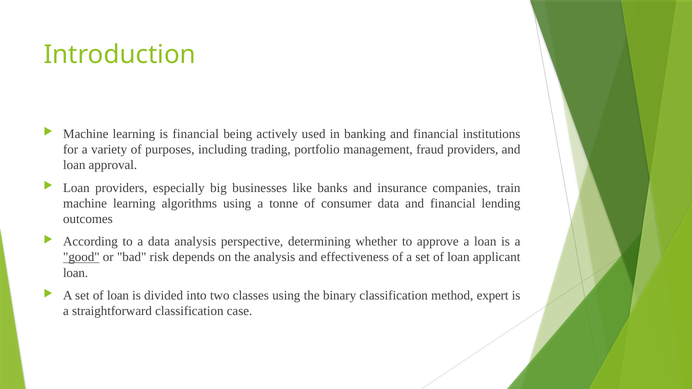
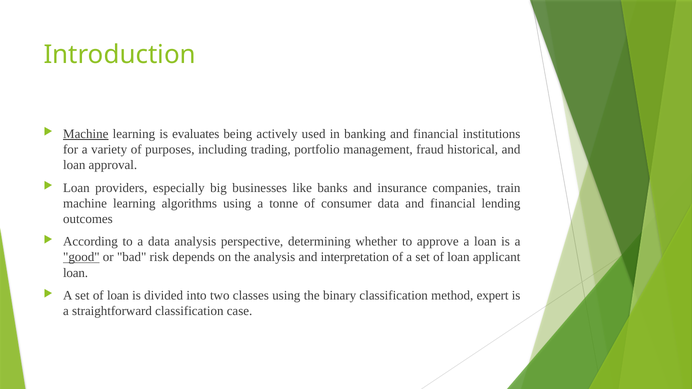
Machine underline: none -> present (86, 134)
is financial: financial -> evaluates (196, 134)
fraud providers: providers -> historical (473, 149)
effectiveness: effectiveness -> interpretation (355, 257)
